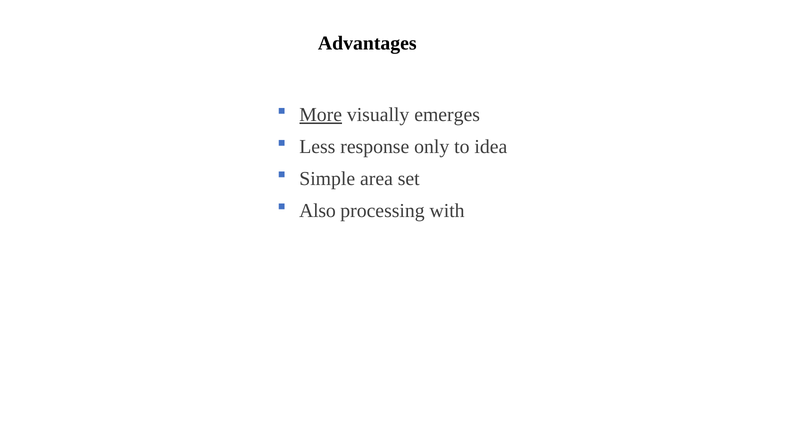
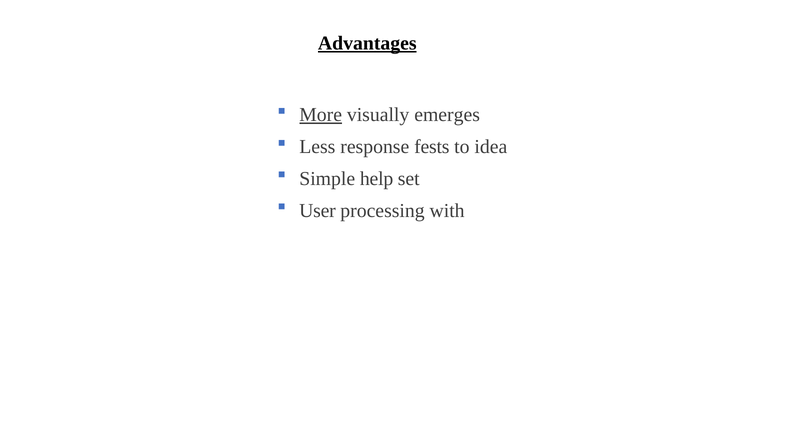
Advantages underline: none -> present (367, 43)
only: only -> fests (432, 147)
area: area -> help (377, 179)
Also: Also -> User (317, 210)
